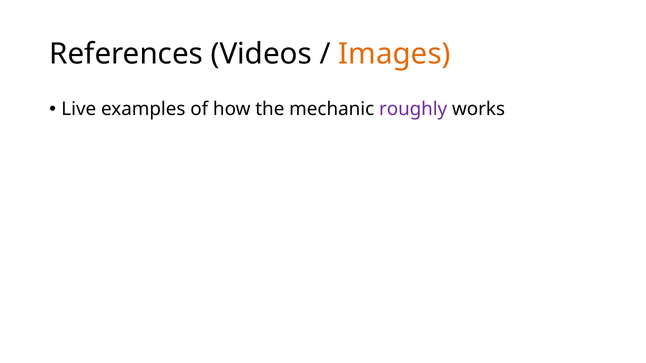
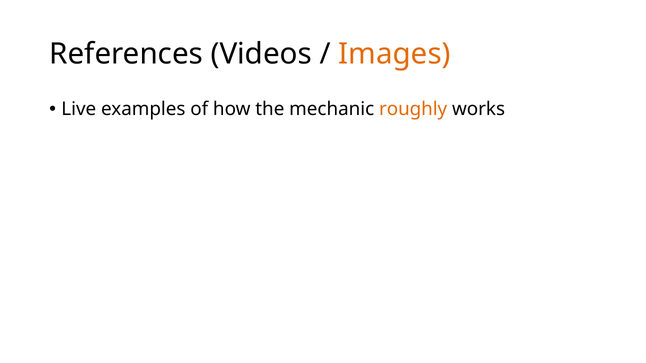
roughly colour: purple -> orange (413, 109)
